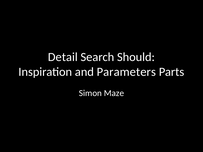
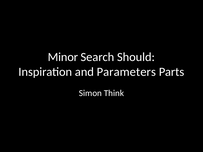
Detail: Detail -> Minor (63, 57)
Maze: Maze -> Think (114, 93)
